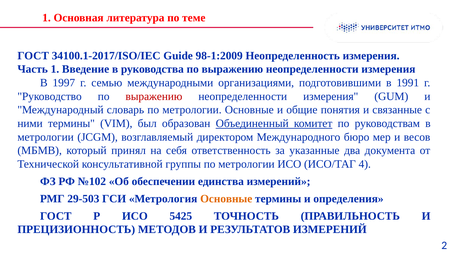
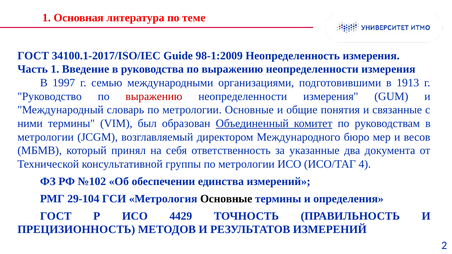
1991: 1991 -> 1913 (408, 83)
29-503: 29-503 -> 29-104 (83, 199)
Основные colour: orange -> black (226, 199)
5425: 5425 -> 4429 (181, 216)
